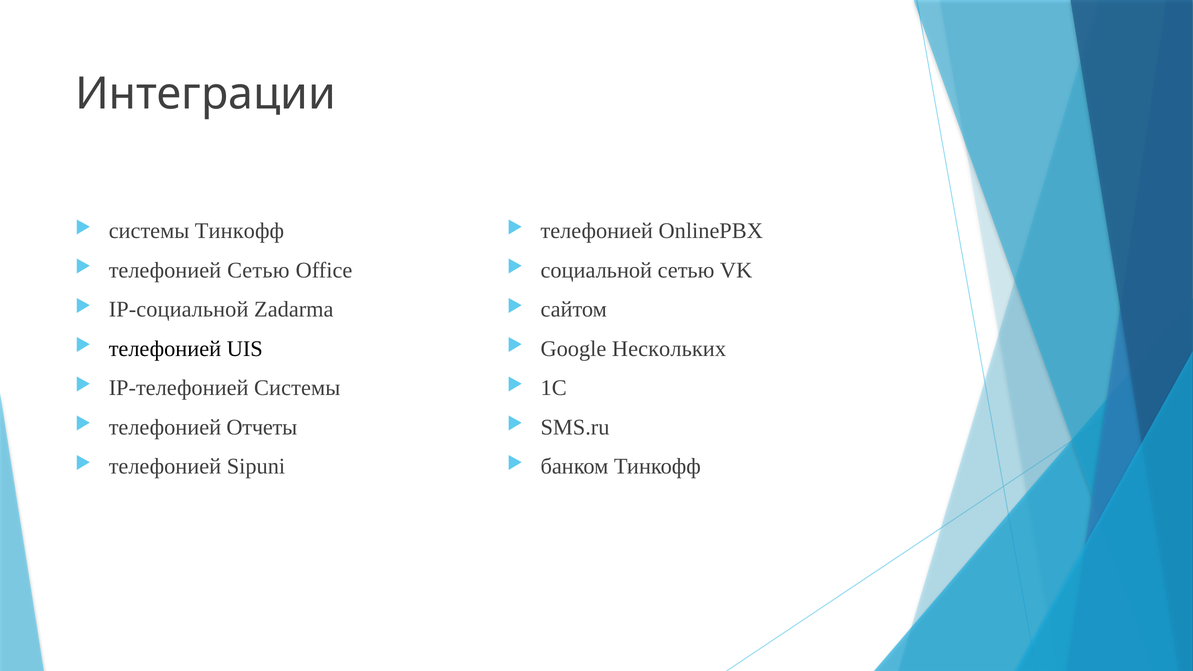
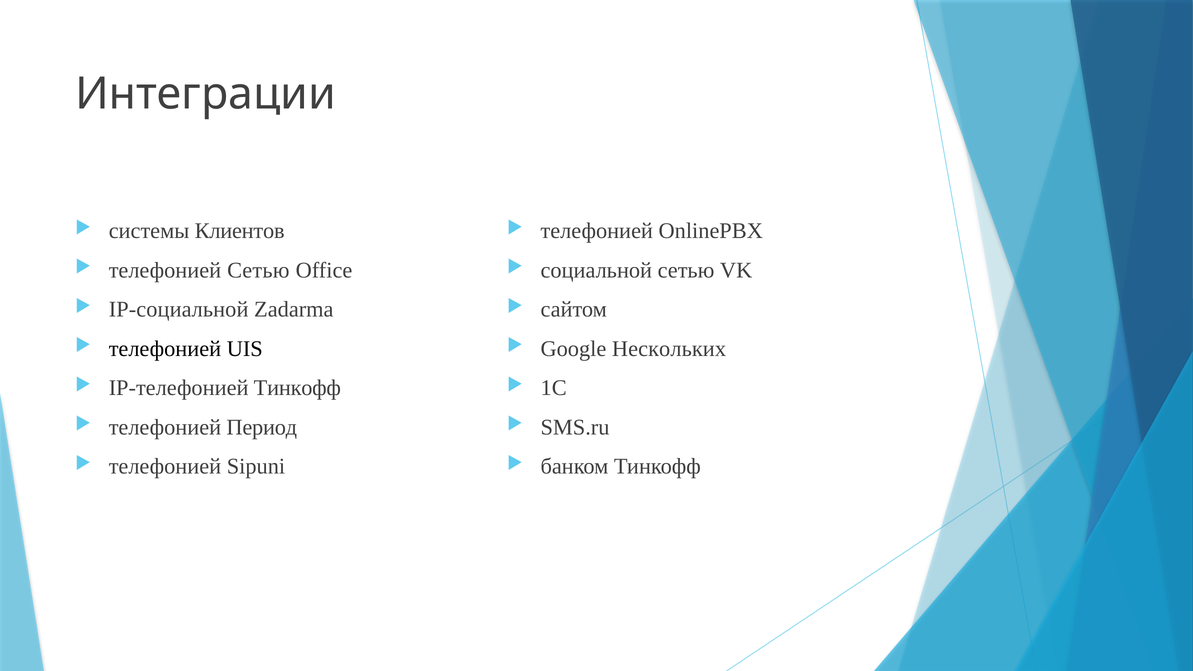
системы Тинкофф: Тинкофф -> Клиентов (240, 231)
IP-телефонией Системы: Системы -> Тинкофф (297, 388)
Отчеты: Отчеты -> Период (262, 427)
